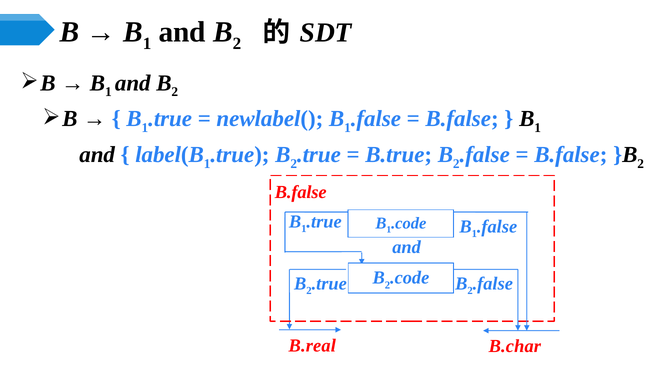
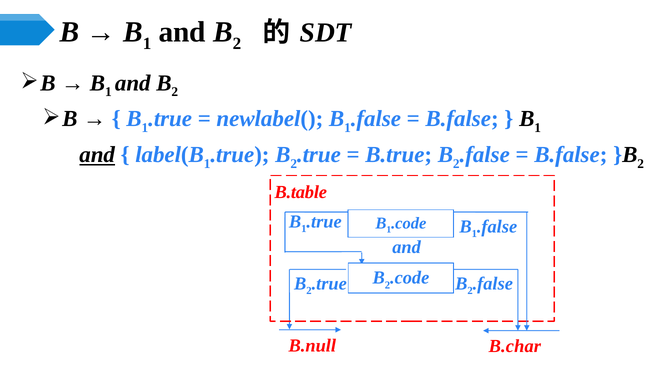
and underline: none -> present (97, 155)
B.false: B.false -> B.table (301, 192)
B.real: B.real -> B.null (312, 345)
